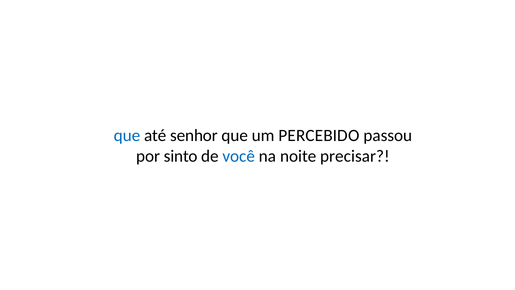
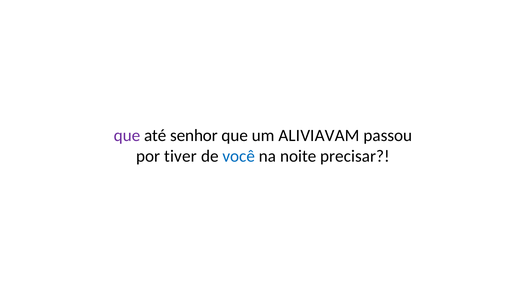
que colour: blue -> purple (127, 135)
PERCEBIDO: PERCEBIDO -> ALIVIAVAM (319, 135)
sinto: sinto -> tiver (181, 156)
